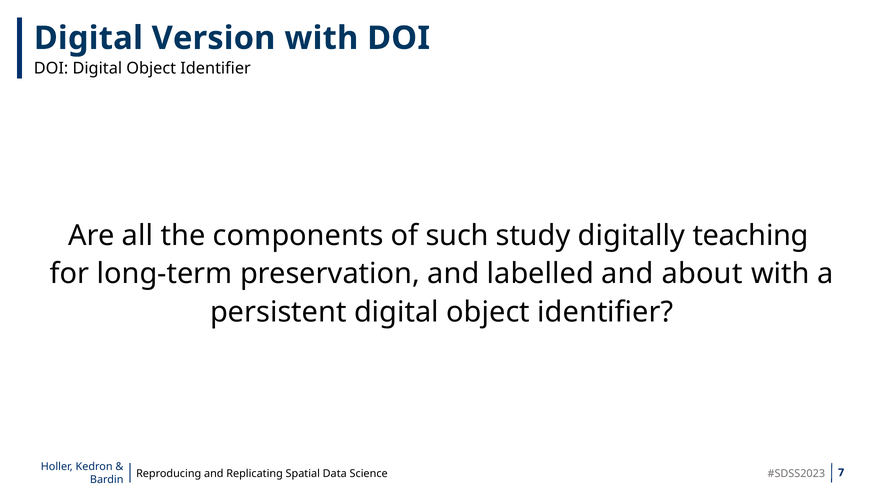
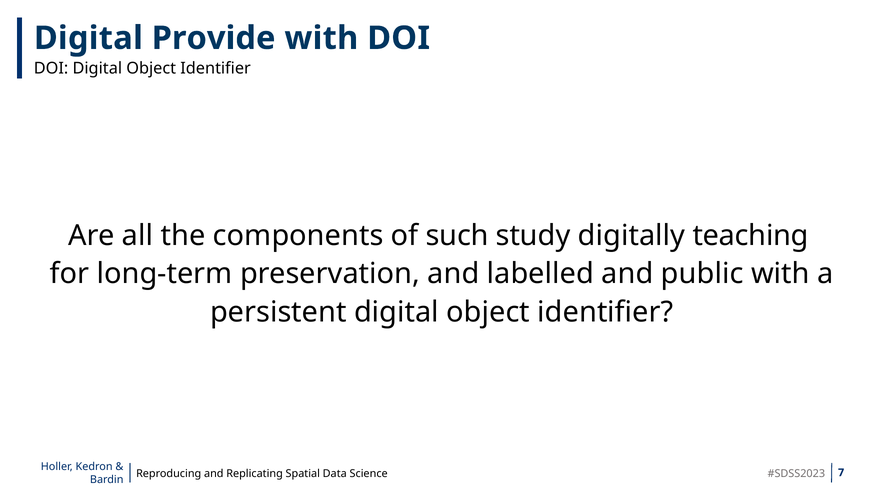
Version: Version -> Provide (214, 38)
about: about -> public (702, 274)
